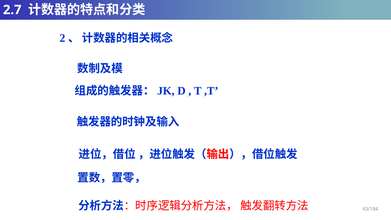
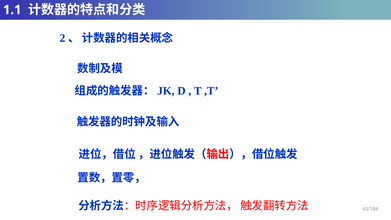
2.7: 2.7 -> 1.1 (12, 10)
